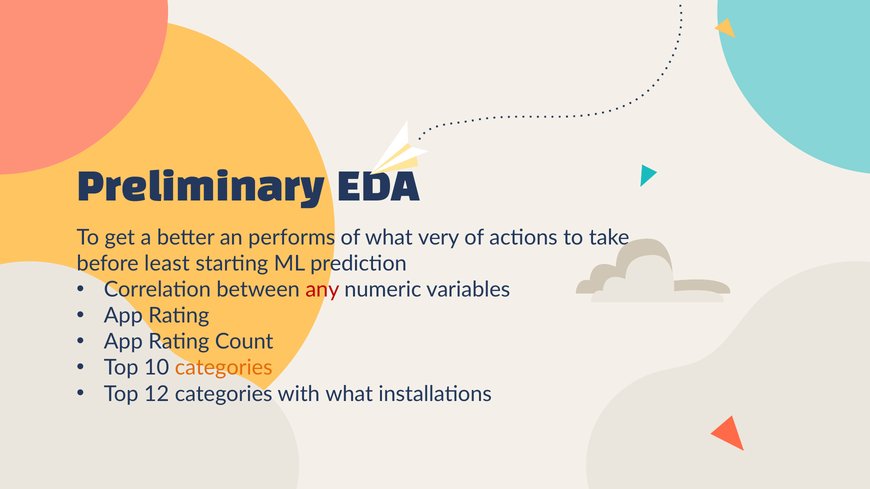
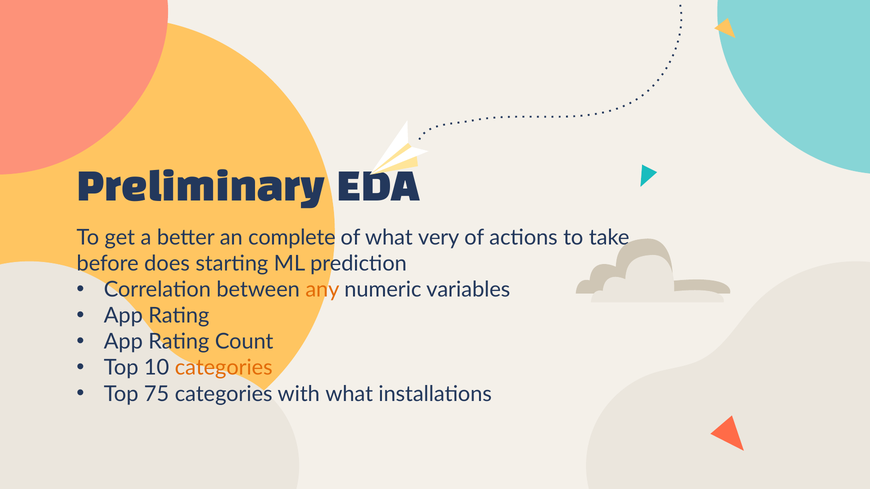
performs: performs -> complete (292, 238)
least: least -> does (167, 264)
any colour: red -> orange (322, 290)
12: 12 -> 75 (157, 394)
